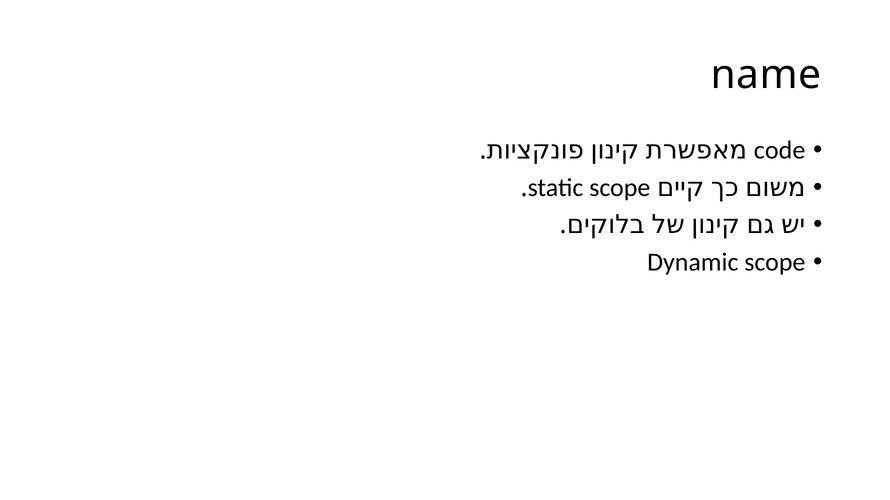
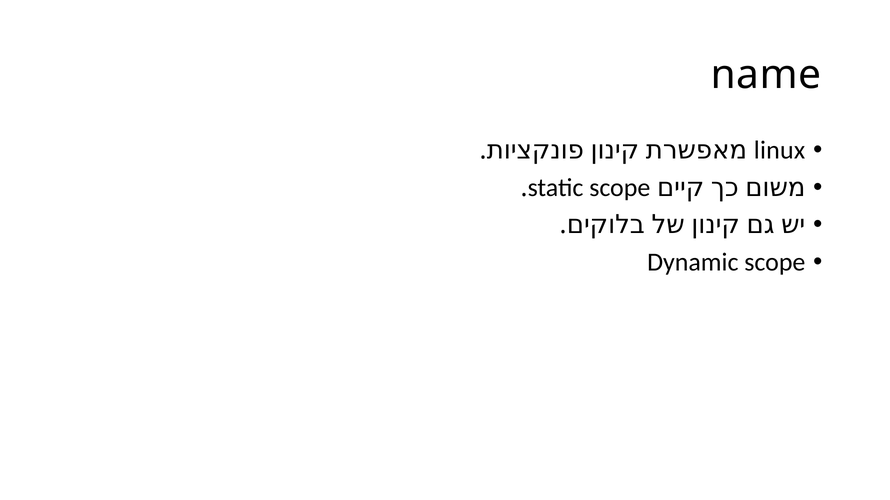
code: code -> linux (779, 150)
